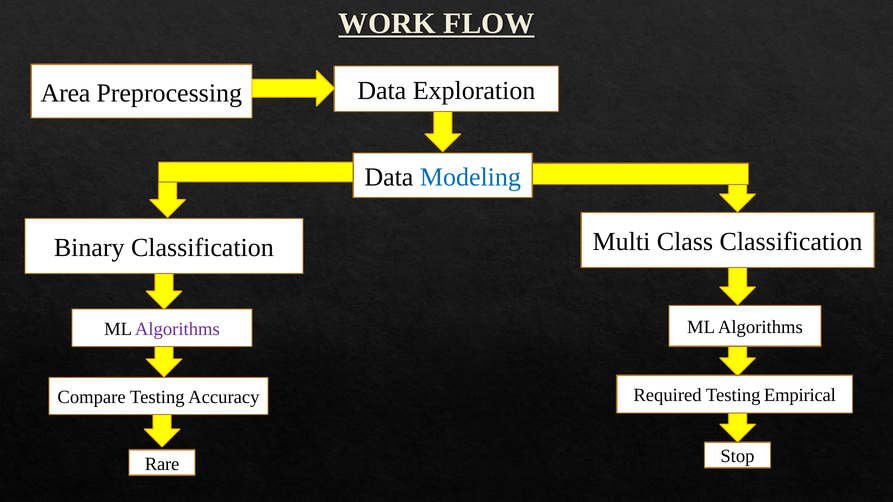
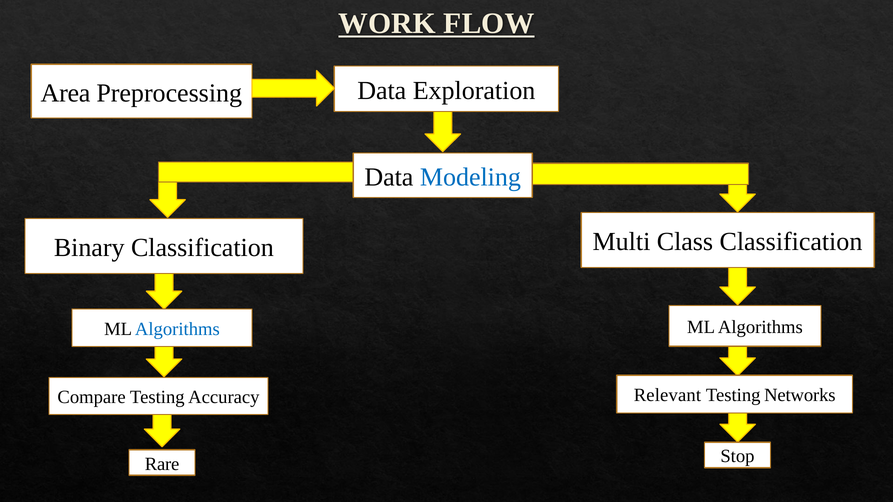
Algorithms colour: purple -> blue (177, 329)
Required: Required -> Relevant (667, 396)
Empirical: Empirical -> Networks (800, 396)
